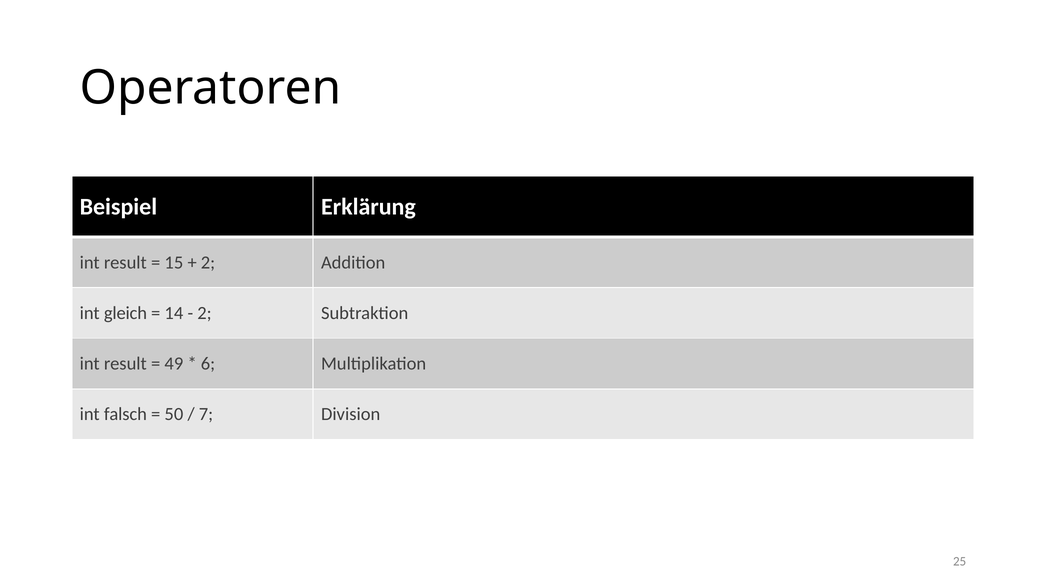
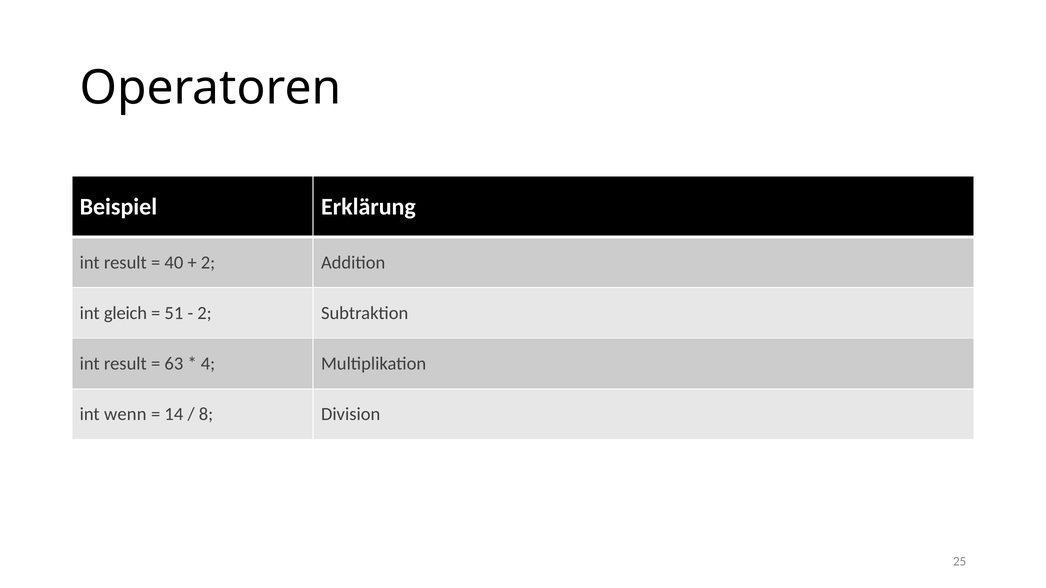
15: 15 -> 40 (174, 263)
14: 14 -> 51 (174, 313)
49: 49 -> 63 (174, 364)
6: 6 -> 4 (208, 364)
falsch: falsch -> wenn (125, 415)
50: 50 -> 14 (174, 415)
7: 7 -> 8 (206, 415)
